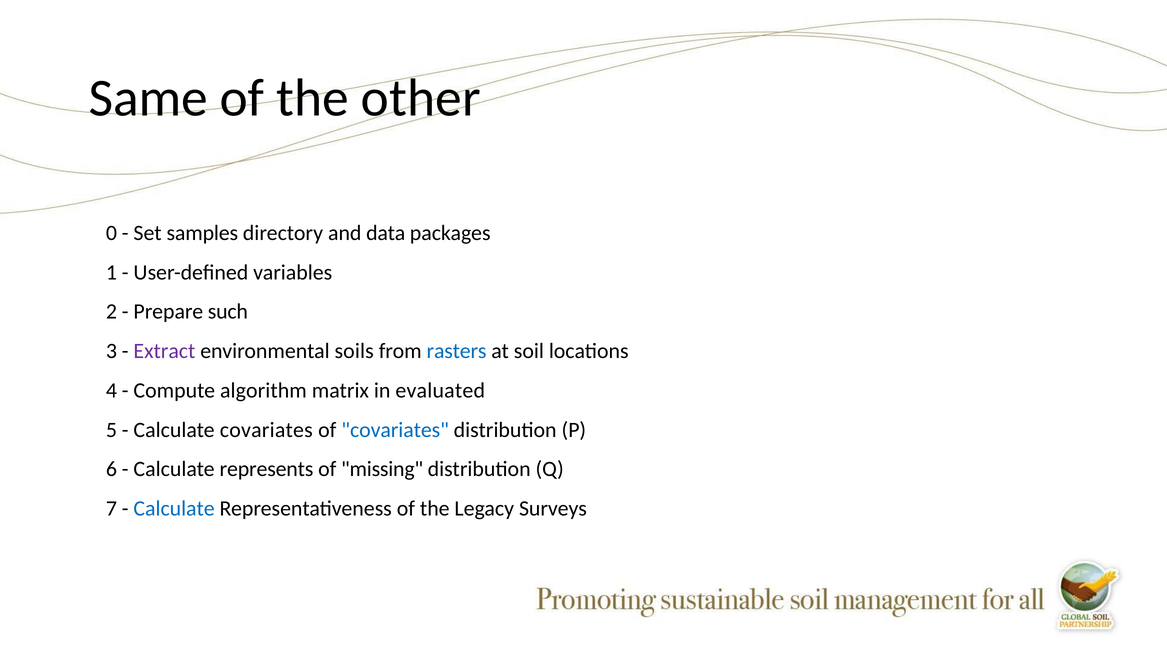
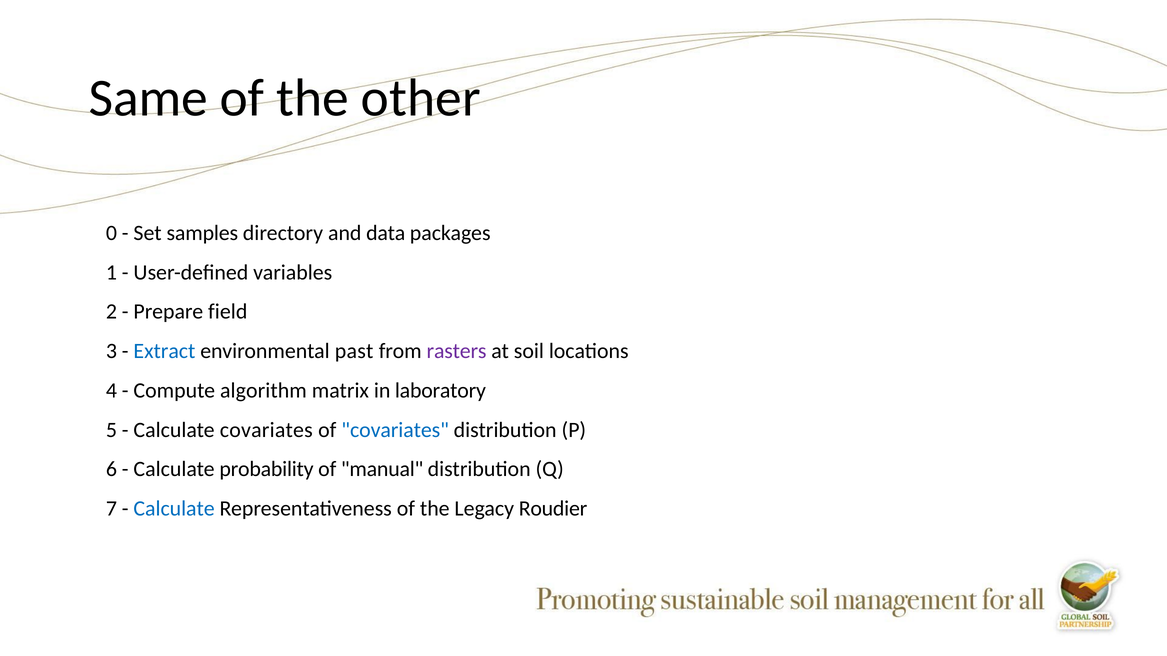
such: such -> field (228, 312)
Extract colour: purple -> blue (164, 351)
soils: soils -> past (354, 351)
rasters colour: blue -> purple (457, 351)
evaluated: evaluated -> laboratory (440, 391)
represents: represents -> probability (267, 469)
missing: missing -> manual (382, 469)
Surveys: Surveys -> Roudier (553, 509)
